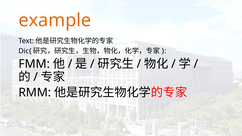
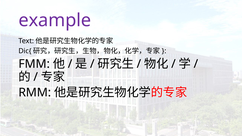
example colour: orange -> purple (55, 20)
